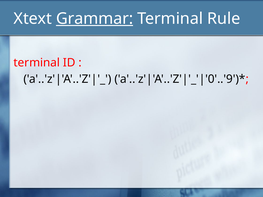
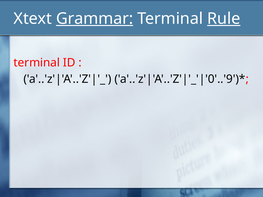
Rule underline: none -> present (224, 19)
